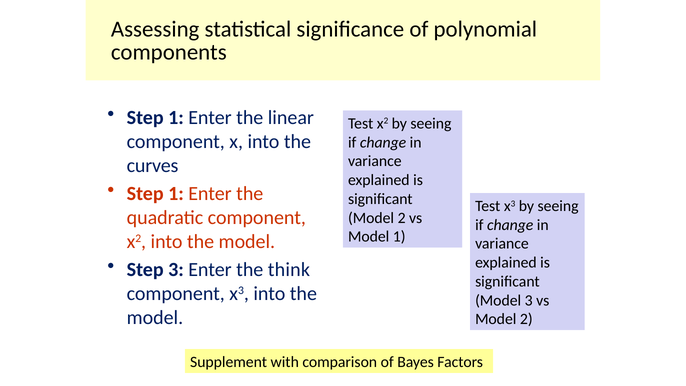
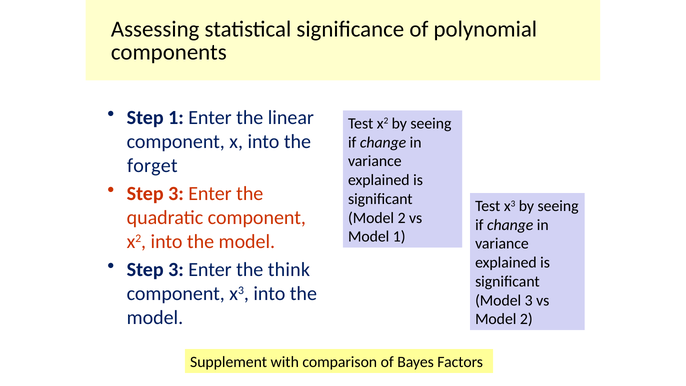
curves: curves -> forget (152, 165)
1: 1 -> 3 (176, 193)
